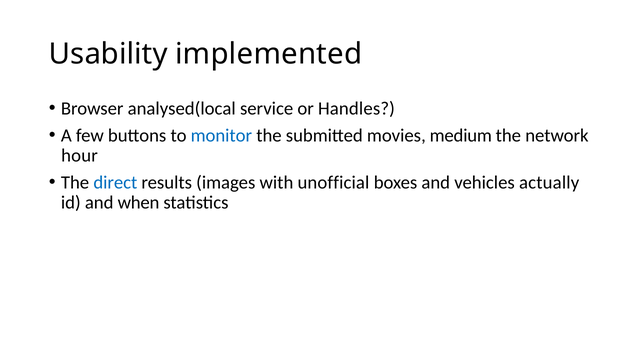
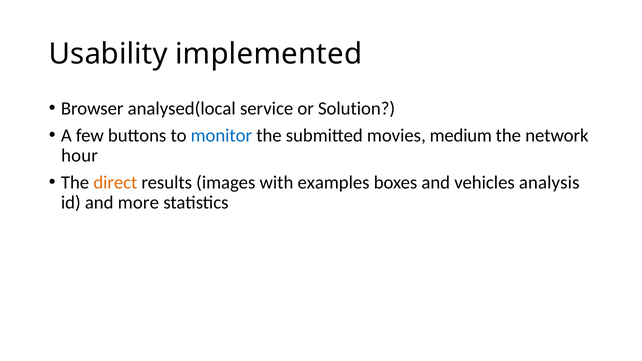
Handles: Handles -> Solution (357, 109)
direct colour: blue -> orange (115, 183)
unofficial: unofficial -> examples (334, 183)
actually: actually -> analysis (549, 183)
when: when -> more (138, 203)
